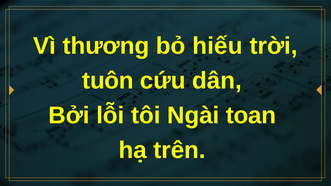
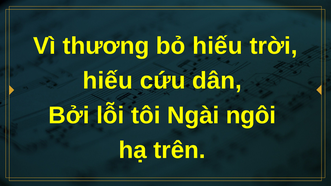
tuôn: tuôn -> hiếu (108, 81)
toan: toan -> ngôi (251, 115)
